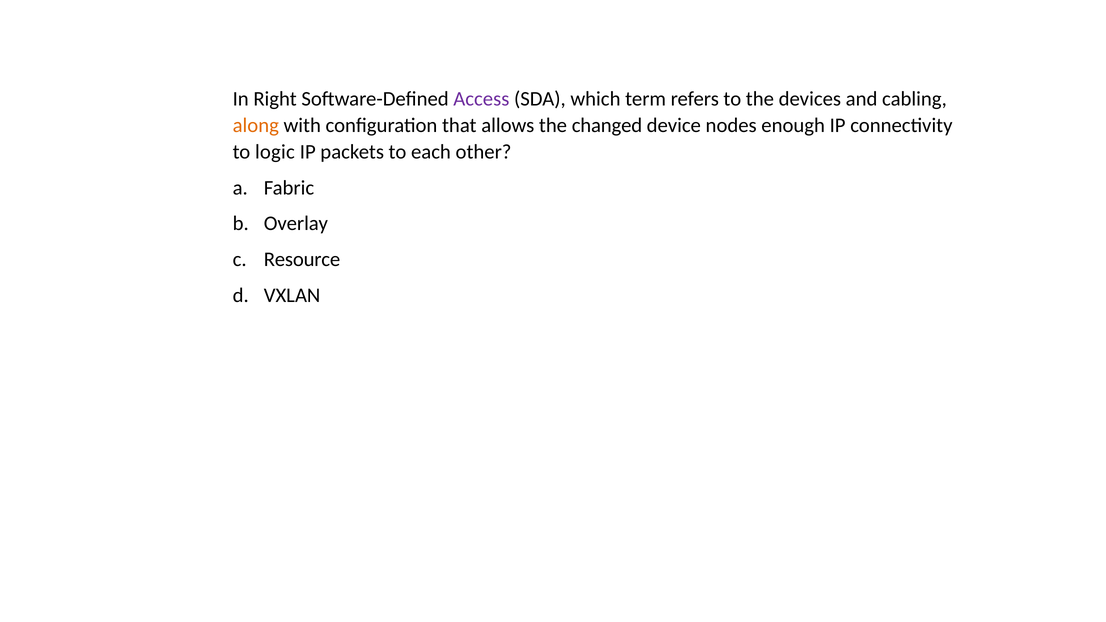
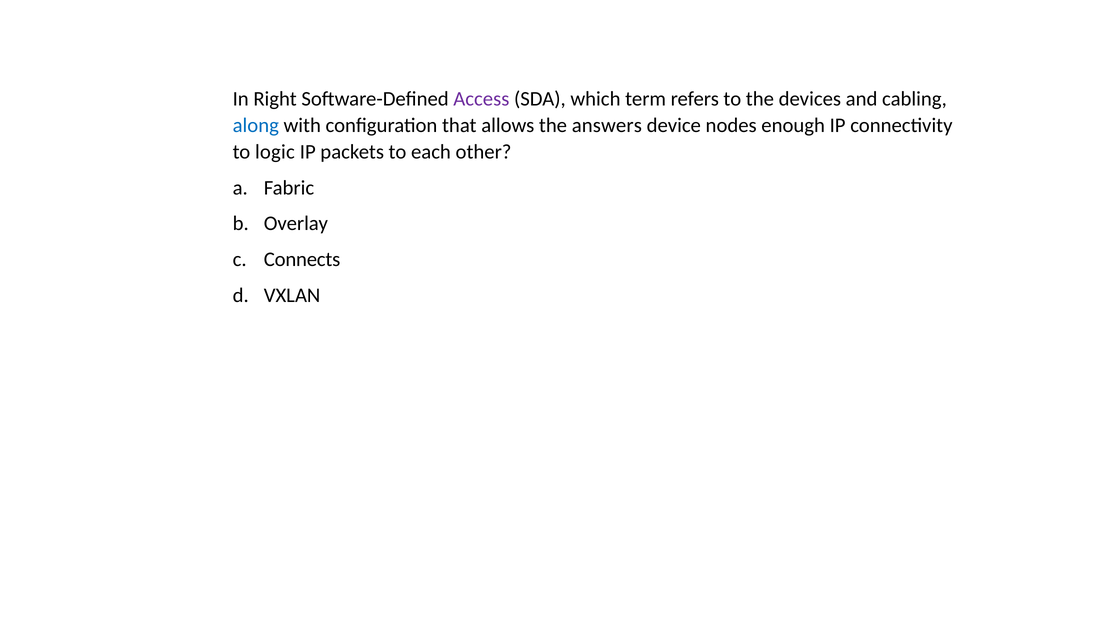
along colour: orange -> blue (256, 125)
changed: changed -> answers (607, 125)
Resource: Resource -> Connects (302, 259)
